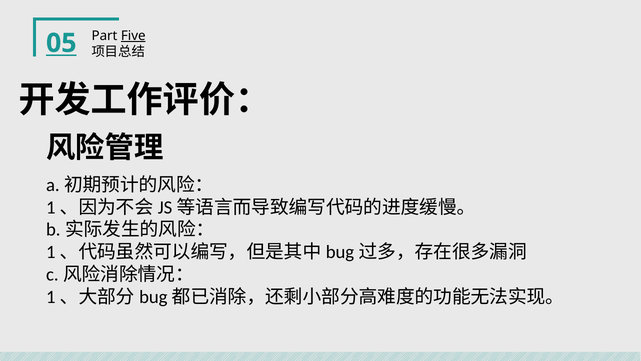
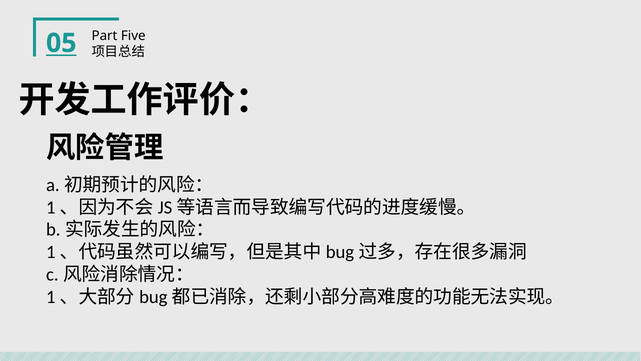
Five underline: present -> none (133, 36)
